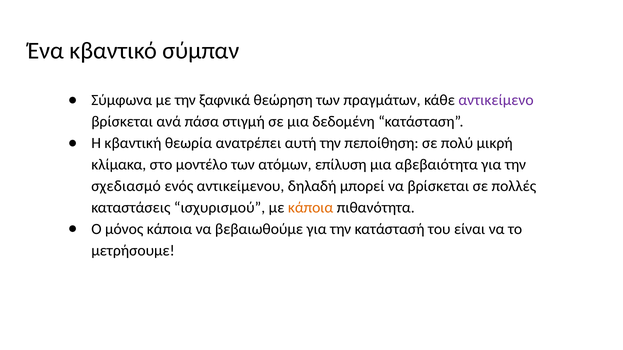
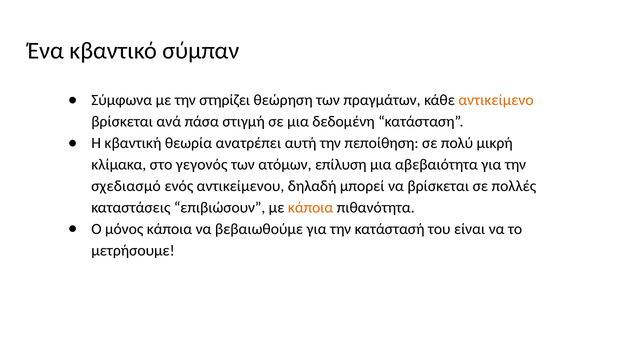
ξαφνικά: ξαφνικά -> στηρίζει (225, 100)
αντικείμενο colour: purple -> orange (496, 100)
μοντέλο: μοντέλο -> γεγονός (202, 165)
ισχυρισμού: ισχυρισμού -> επιβιώσουν (220, 208)
